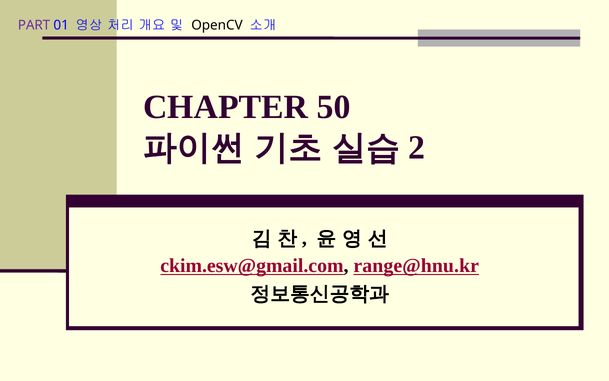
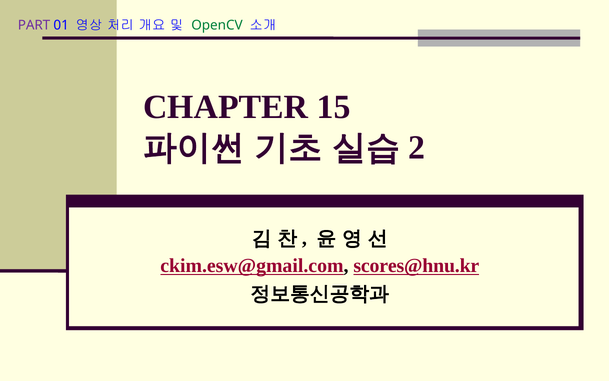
OpenCV colour: black -> green (217, 25)
50: 50 -> 15 (334, 107)
range@hnu.kr: range@hnu.kr -> scores@hnu.kr (416, 266)
